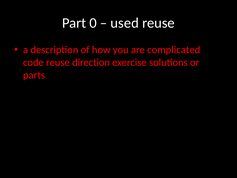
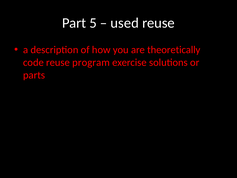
0: 0 -> 5 (93, 23)
complicated: complicated -> theoretically (174, 50)
direction: direction -> program (91, 62)
